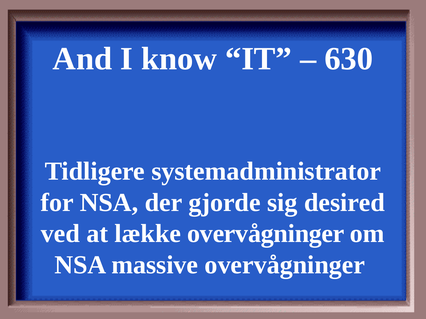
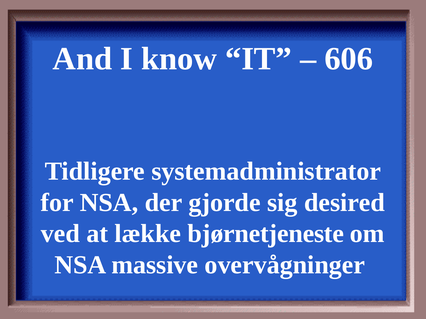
630: 630 -> 606 (349, 59)
lække overvågninger: overvågninger -> bjørnetjeneste (266, 234)
